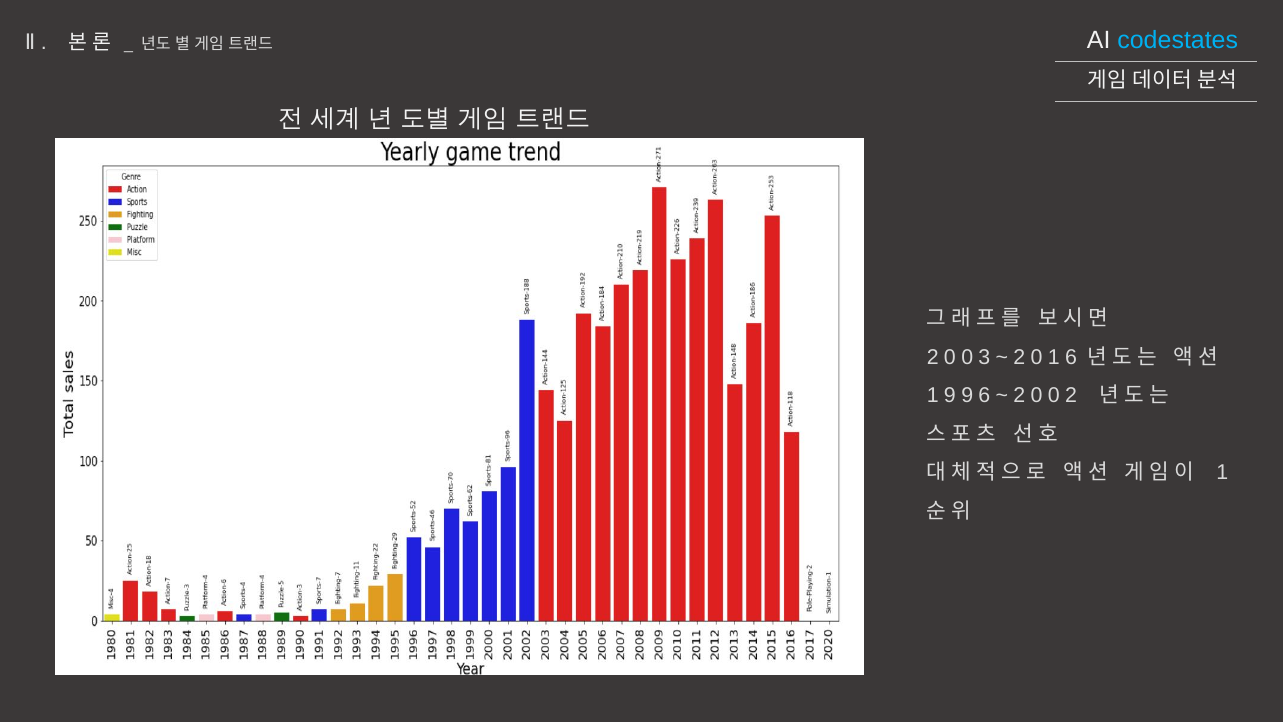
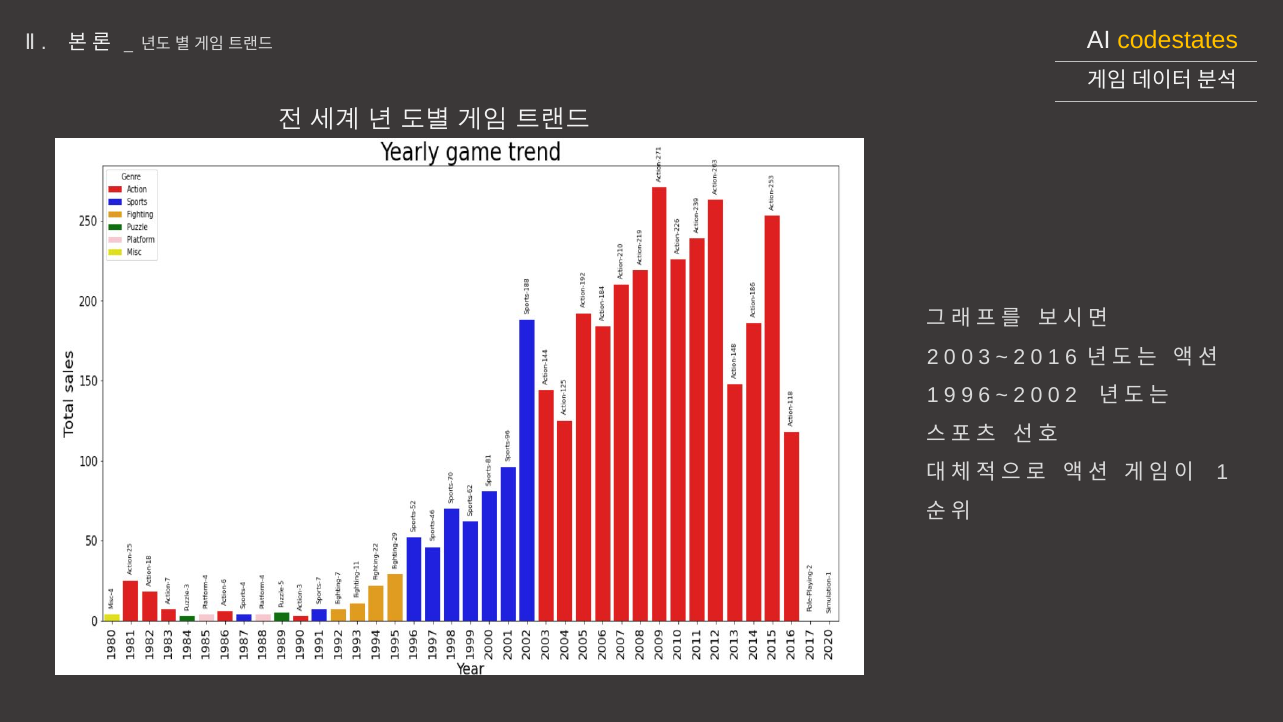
codestates colour: light blue -> yellow (1178, 40)
